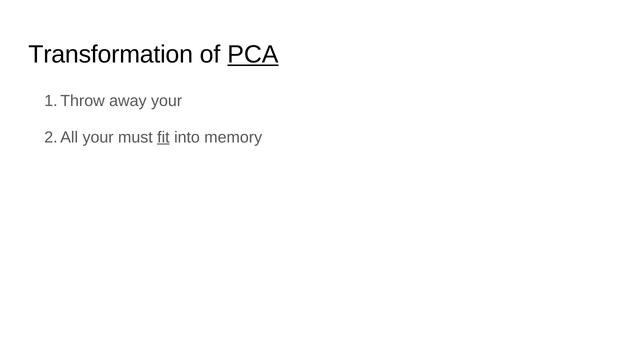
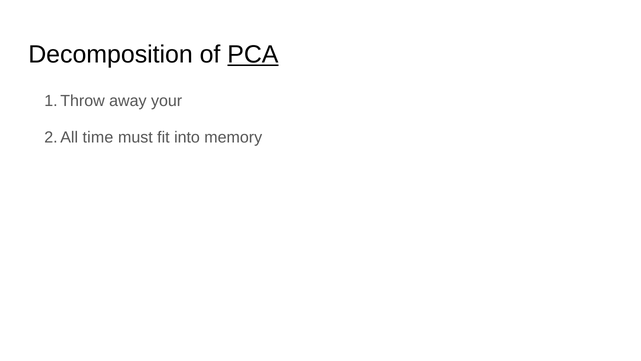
Transformation: Transformation -> Decomposition (111, 54)
your: your -> time (98, 137)
fit underline: present -> none (163, 137)
